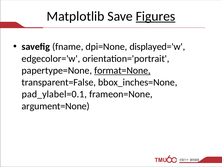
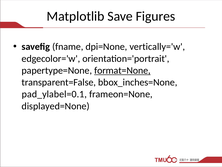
Figures underline: present -> none (156, 16)
displayed='w: displayed='w -> vertically='w (157, 47)
argument=None: argument=None -> displayed=None (56, 106)
